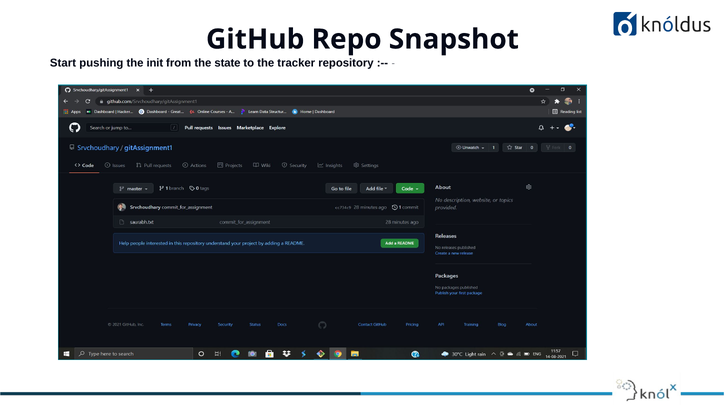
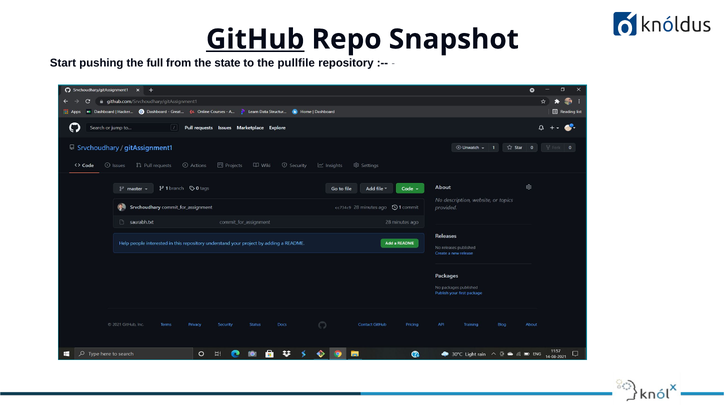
GitHub underline: none -> present (255, 39)
init: init -> full (155, 63)
tracker: tracker -> pullfile (296, 63)
